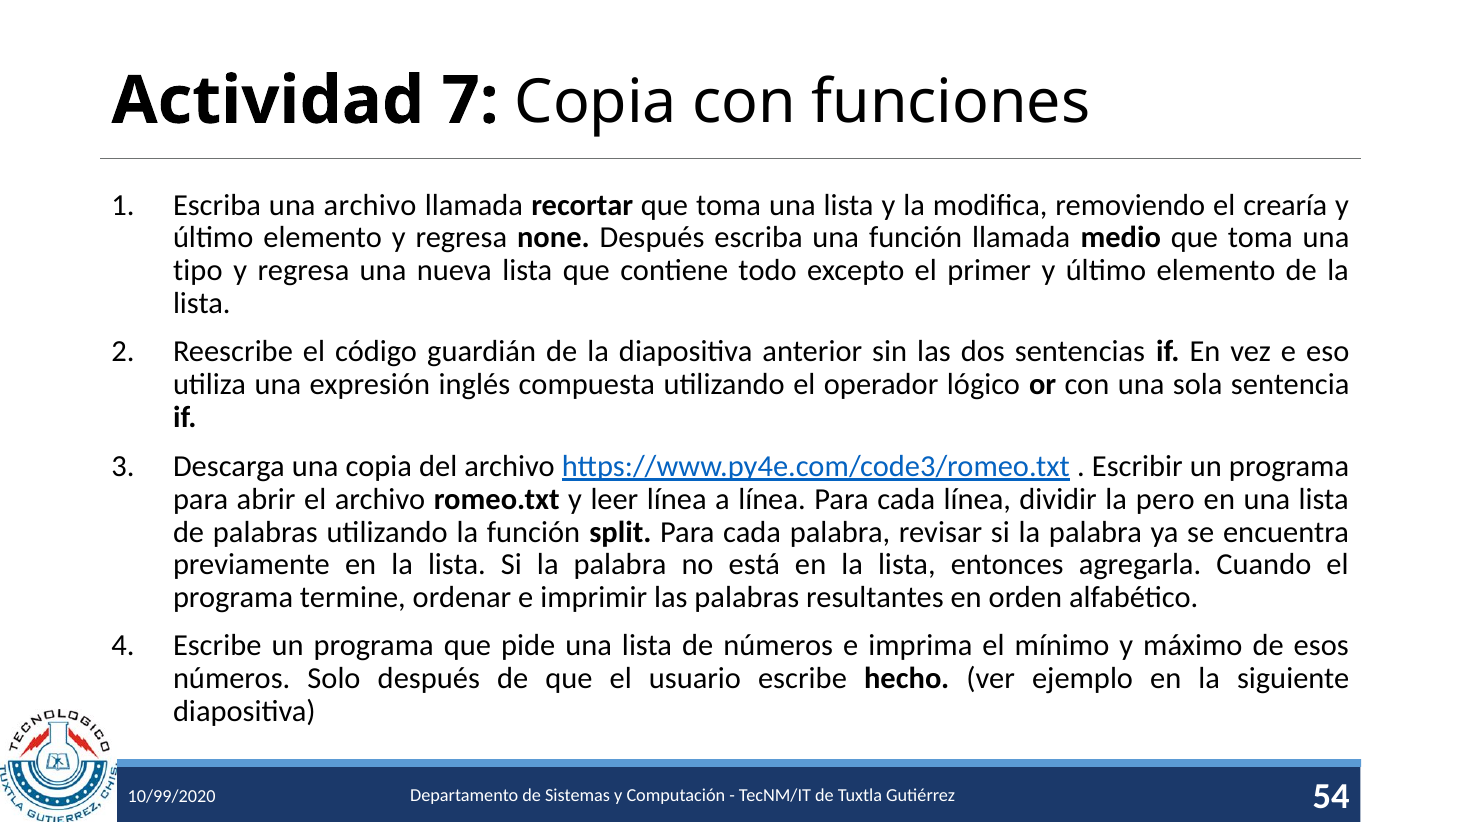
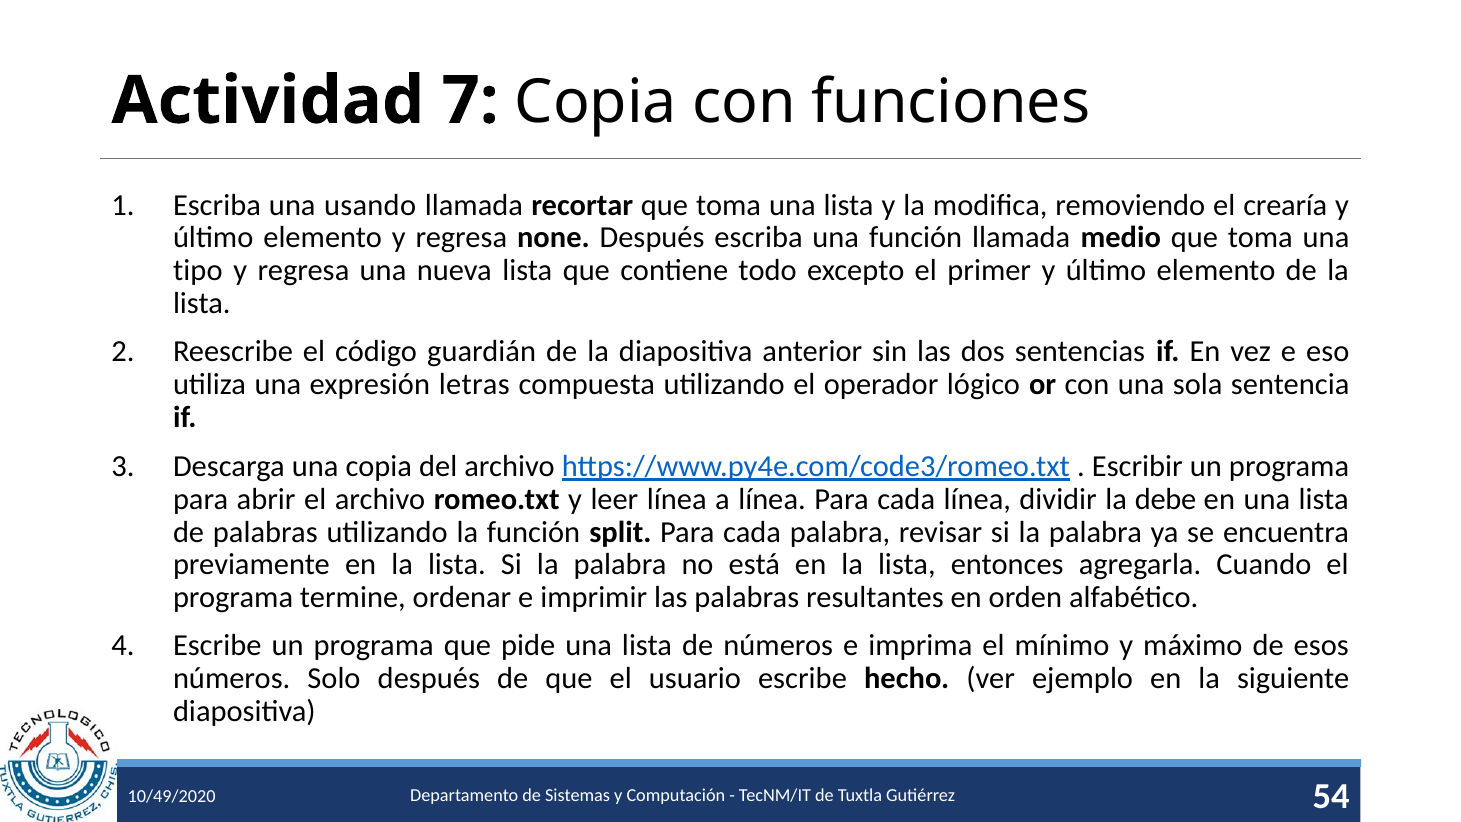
una archivo: archivo -> usando (370, 205)
inglés: inglés -> letras (474, 385)
pero: pero -> debe (1166, 499)
10/99/2020: 10/99/2020 -> 10/49/2020 (172, 796)
